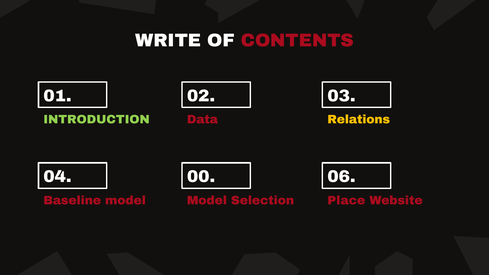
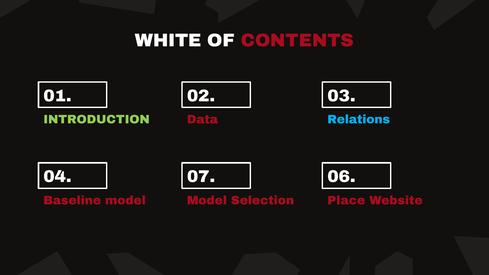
WRITE: WRITE -> WHITE (168, 40)
Relations colour: yellow -> light blue (359, 119)
00: 00 -> 07 (201, 177)
